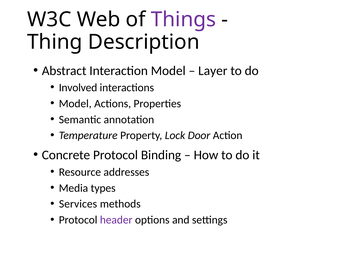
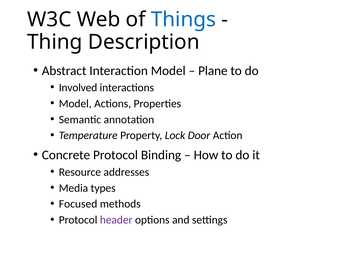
Things colour: purple -> blue (183, 19)
Layer: Layer -> Plane (213, 71)
Services: Services -> Focused (78, 204)
